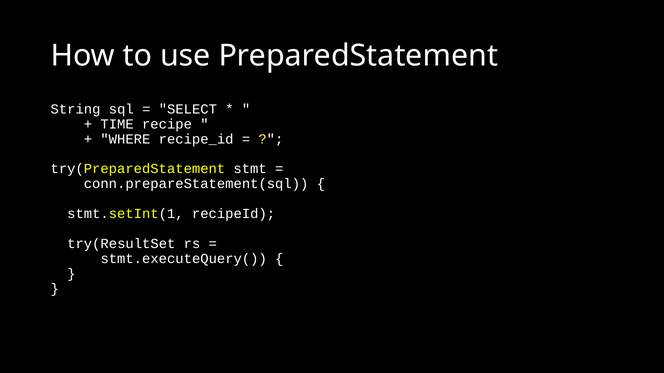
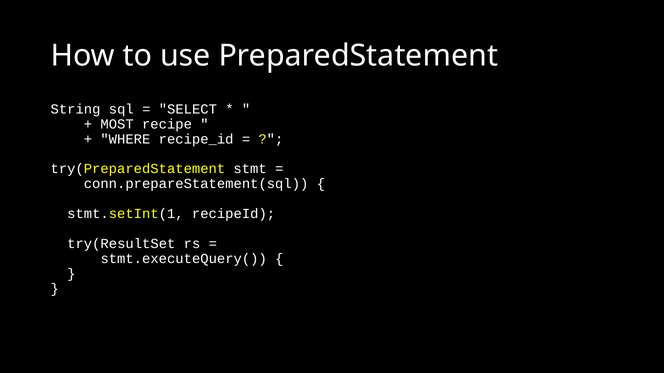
TIME: TIME -> MOST (117, 124)
